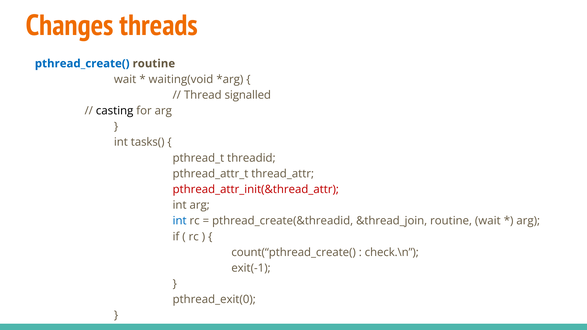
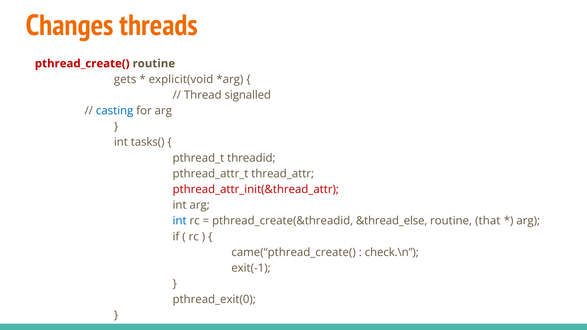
pthread_create( colour: blue -> red (82, 64)
wait: wait -> gets (125, 79)
waiting(void: waiting(void -> explicit(void (181, 79)
casting colour: black -> blue (115, 111)
&thread_join: &thread_join -> &thread_else (392, 221)
wait: wait -> that (488, 221)
count(“pthread_create(: count(“pthread_create( -> came(“pthread_create( (294, 252)
